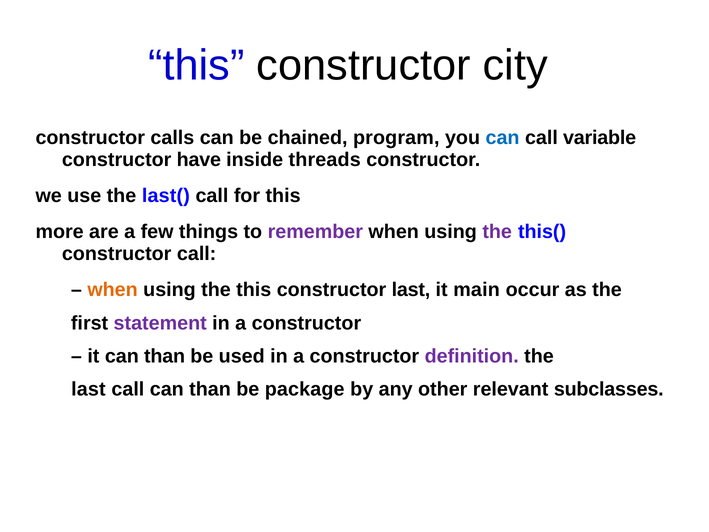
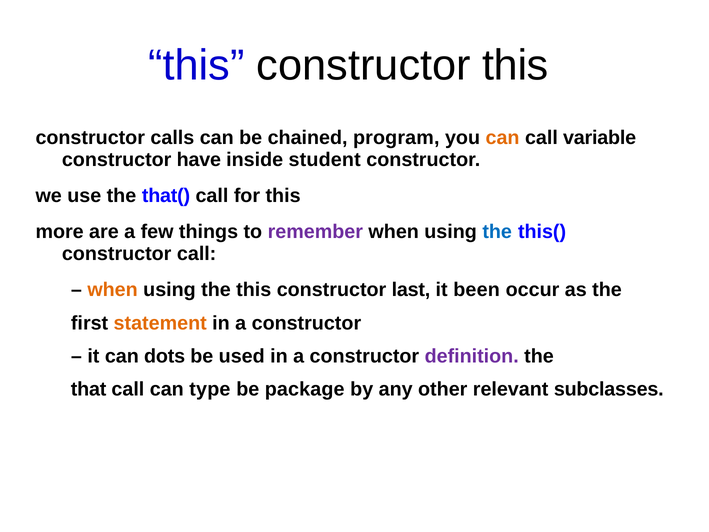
constructor city: city -> this (515, 66)
can colour: blue -> orange (503, 138)
threads: threads -> student (325, 160)
last(: last( -> that( (166, 196)
the colour: purple -> blue (497, 232)
main: main -> been (477, 290)
statement colour: purple -> orange (160, 323)
it can than: than -> dots (165, 356)
last: last -> that (89, 389)
call can than: than -> type (210, 389)
